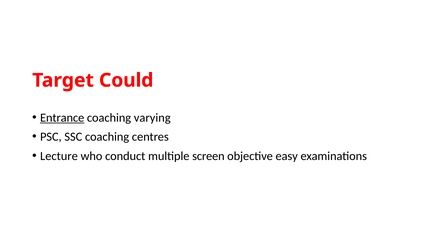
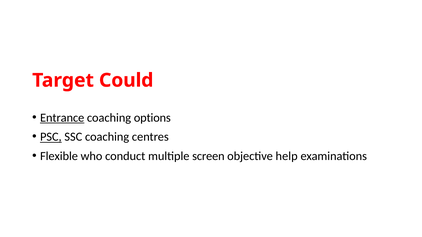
varying: varying -> options (152, 118)
PSC underline: none -> present (51, 137)
Lecture: Lecture -> Flexible (59, 156)
easy: easy -> help (287, 156)
